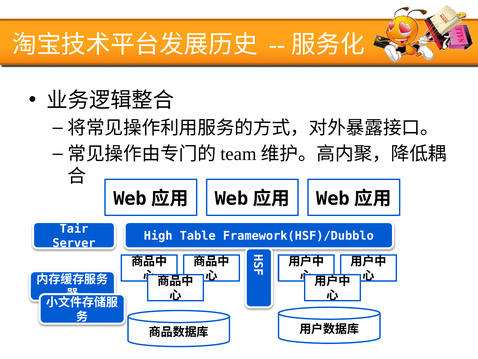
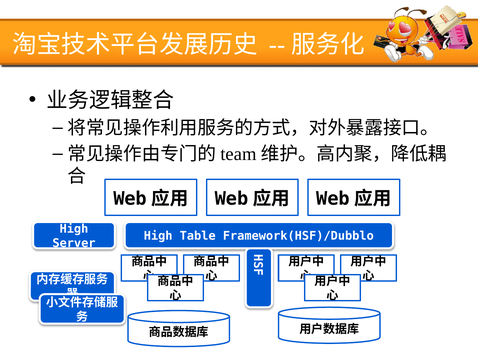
Tair: Tair -> High (74, 229)
